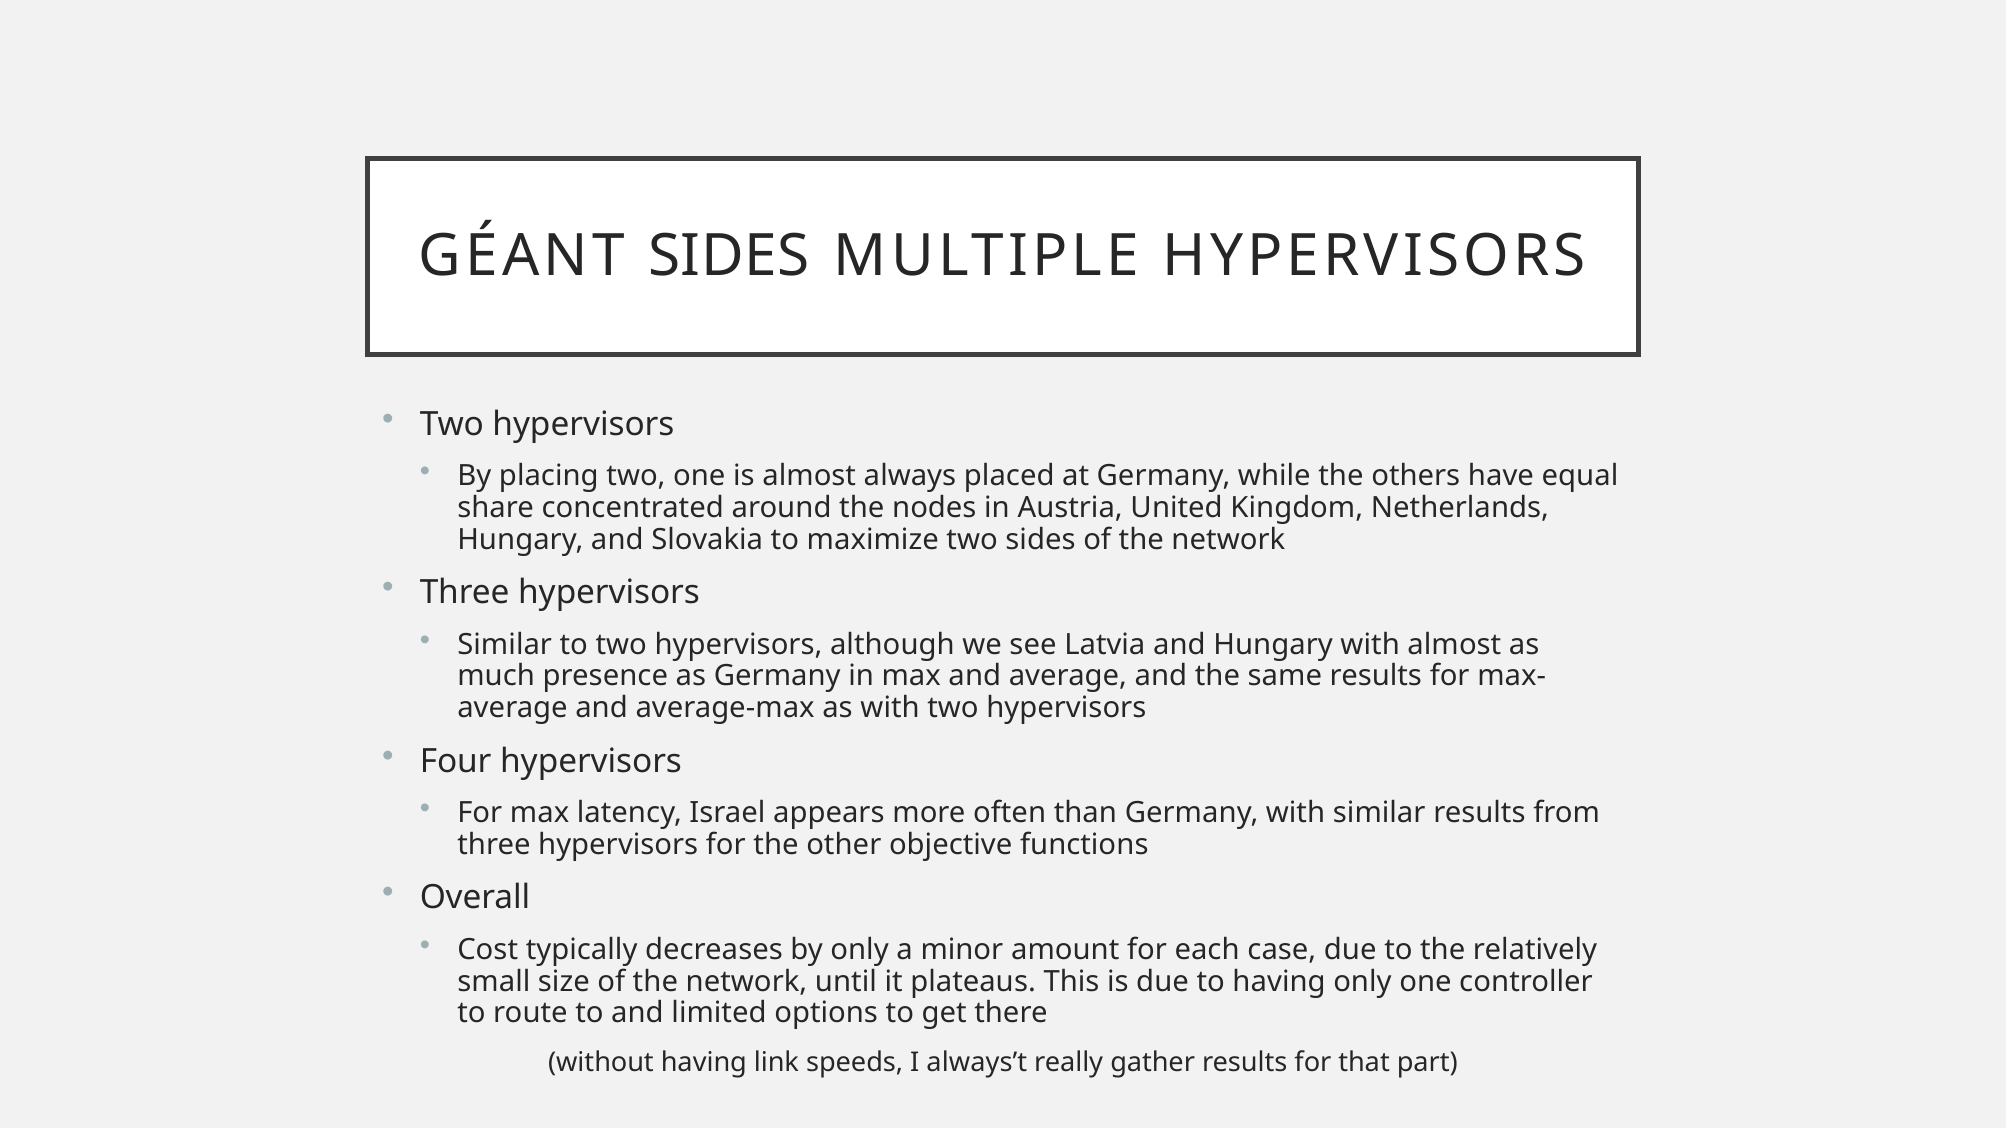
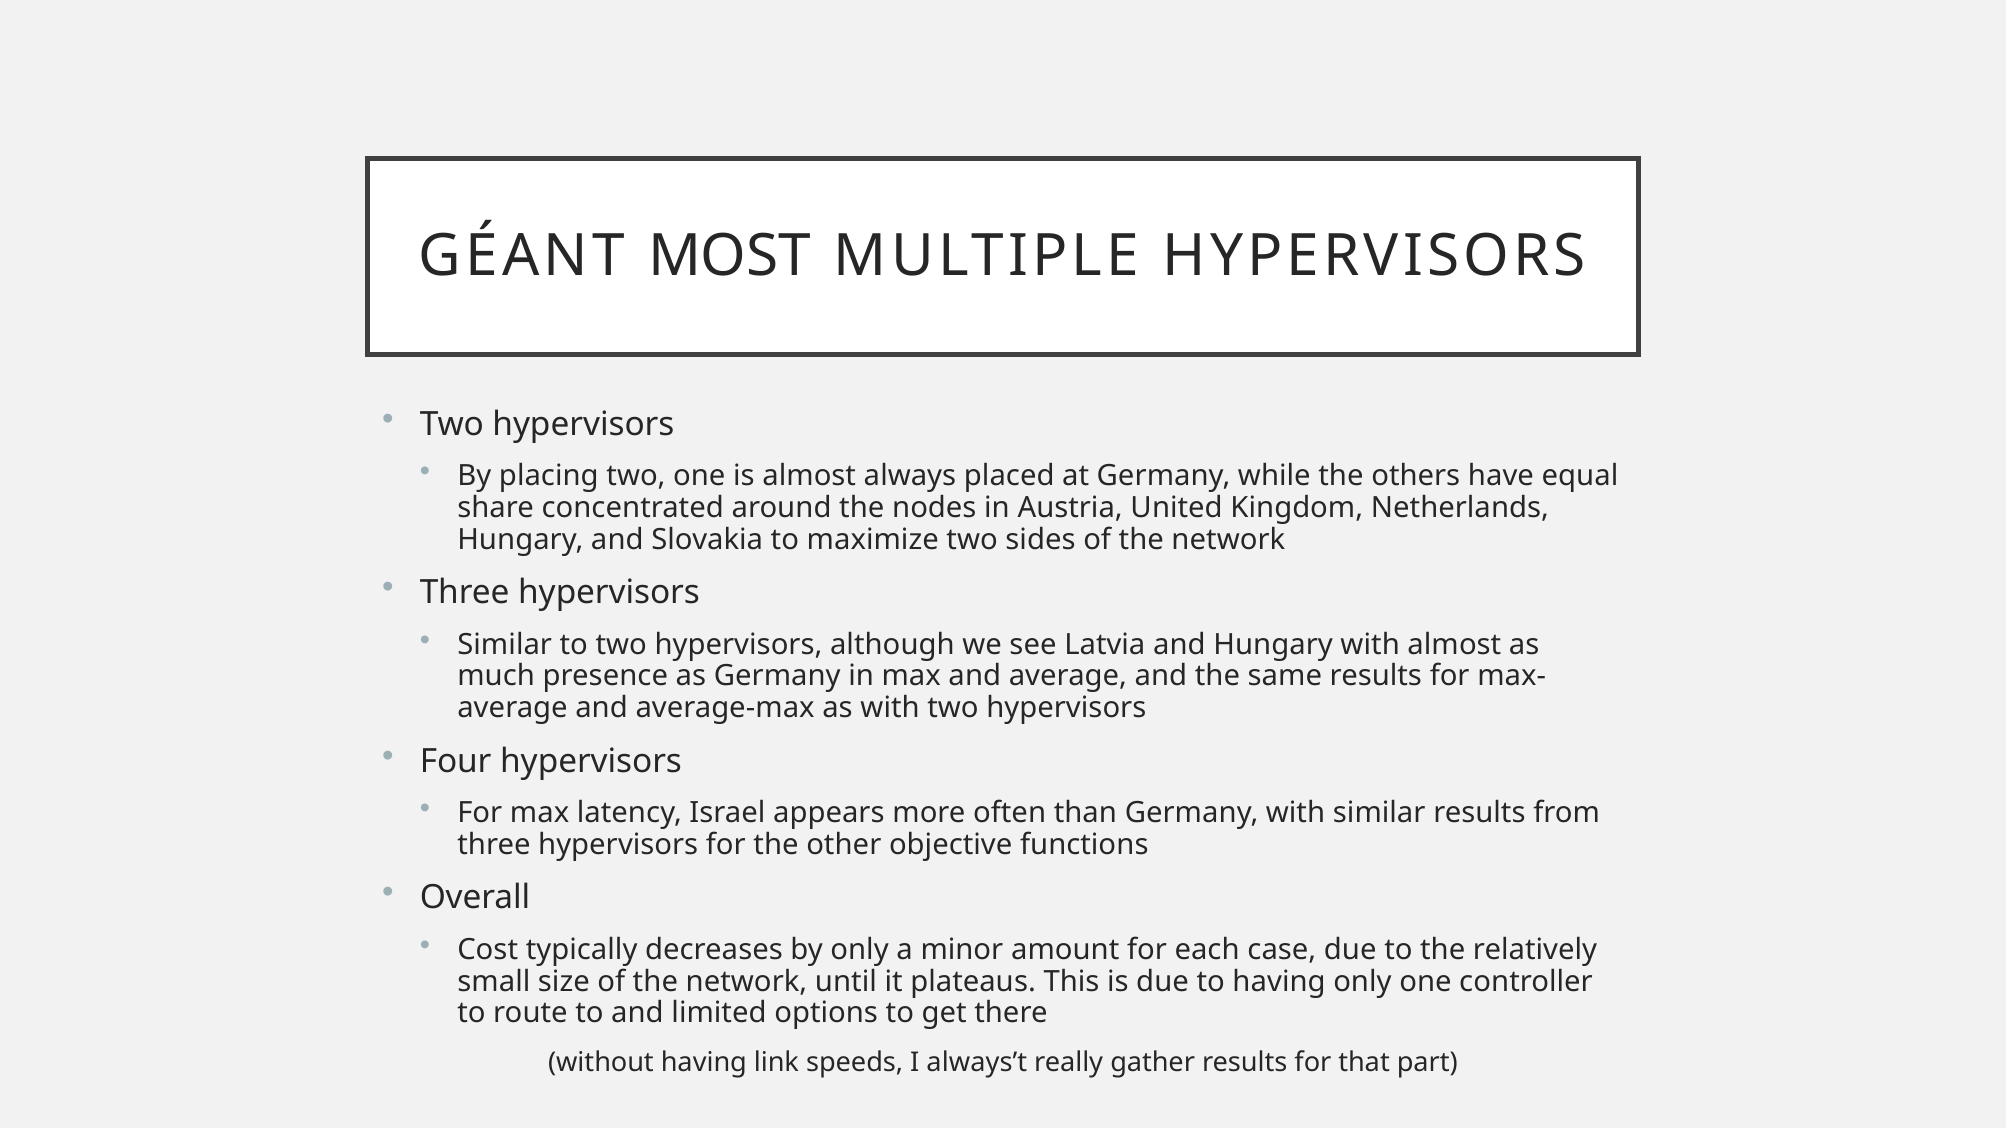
GÉANT SIDES: SIDES -> MOST (729, 256)
